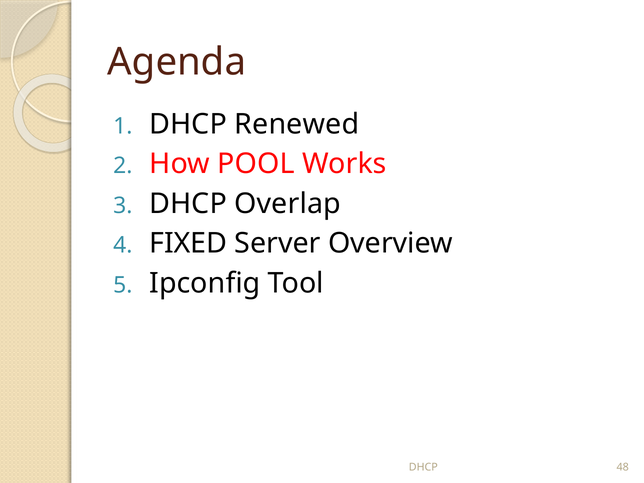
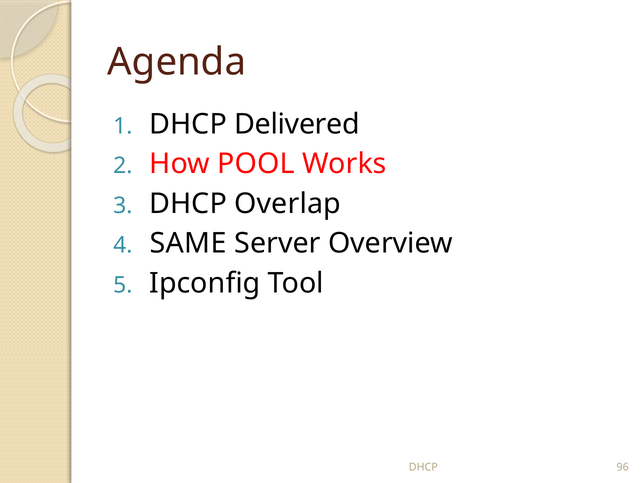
Renewed: Renewed -> Delivered (297, 124)
FIXED: FIXED -> SAME (188, 244)
48: 48 -> 96 (623, 467)
